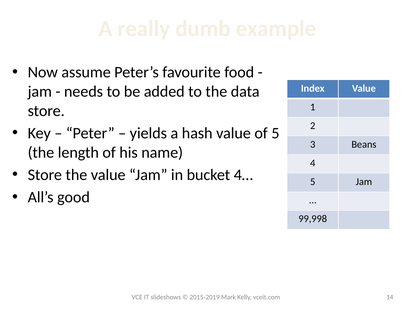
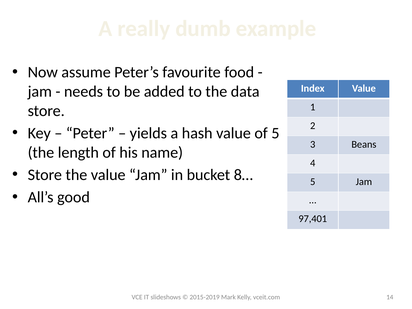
4…: 4… -> 8… (243, 175)
99,998: 99,998 -> 97,401 (313, 219)
